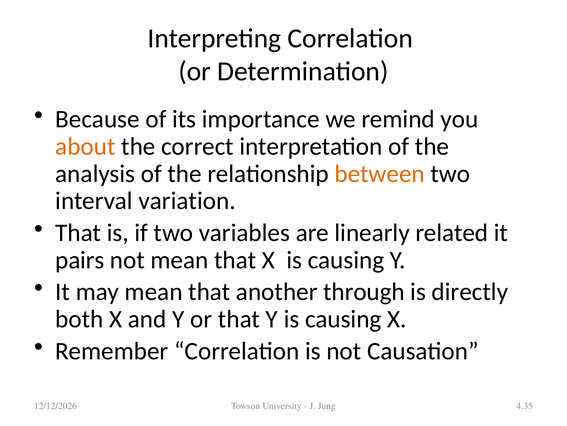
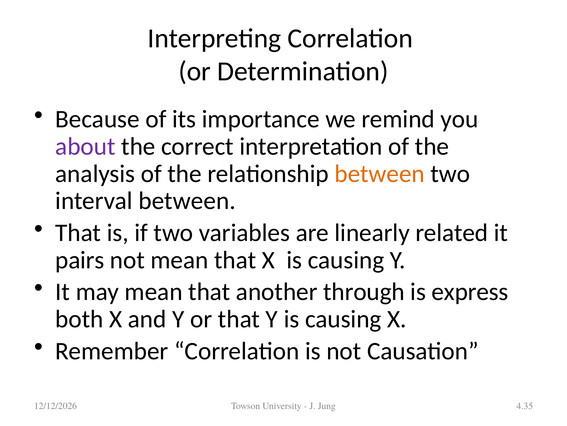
about colour: orange -> purple (85, 146)
interval variation: variation -> between (187, 201)
directly: directly -> express (470, 291)
